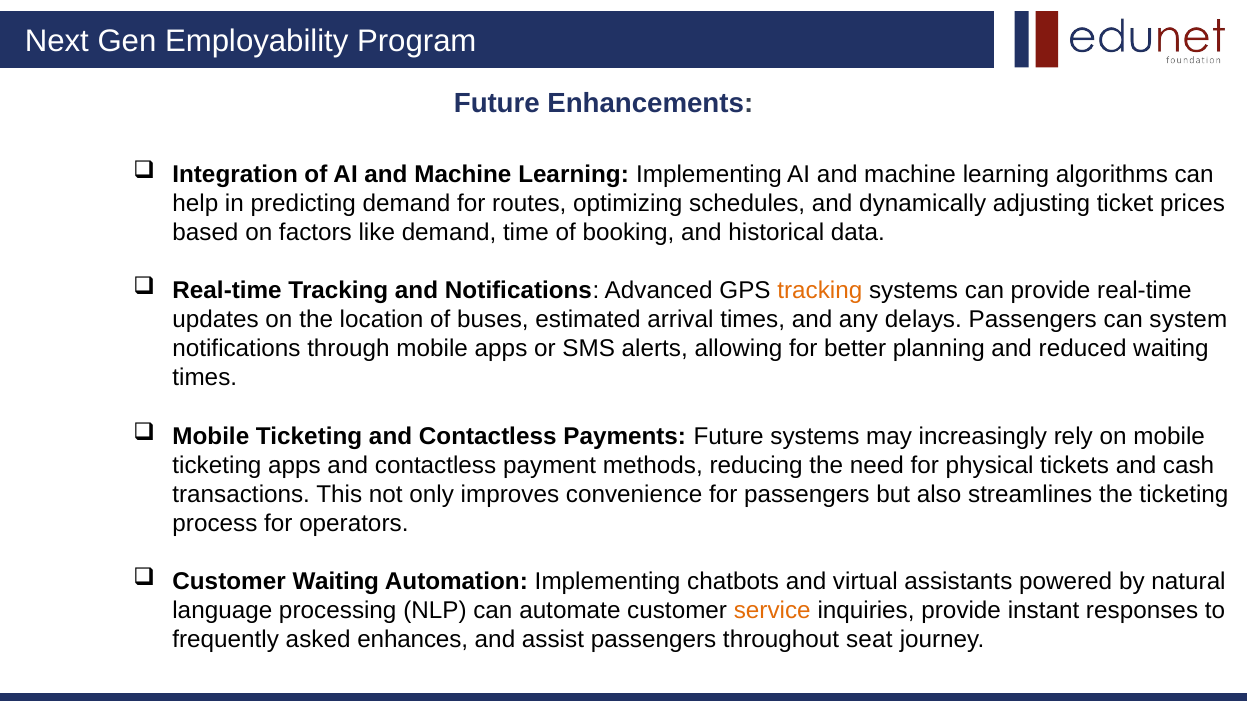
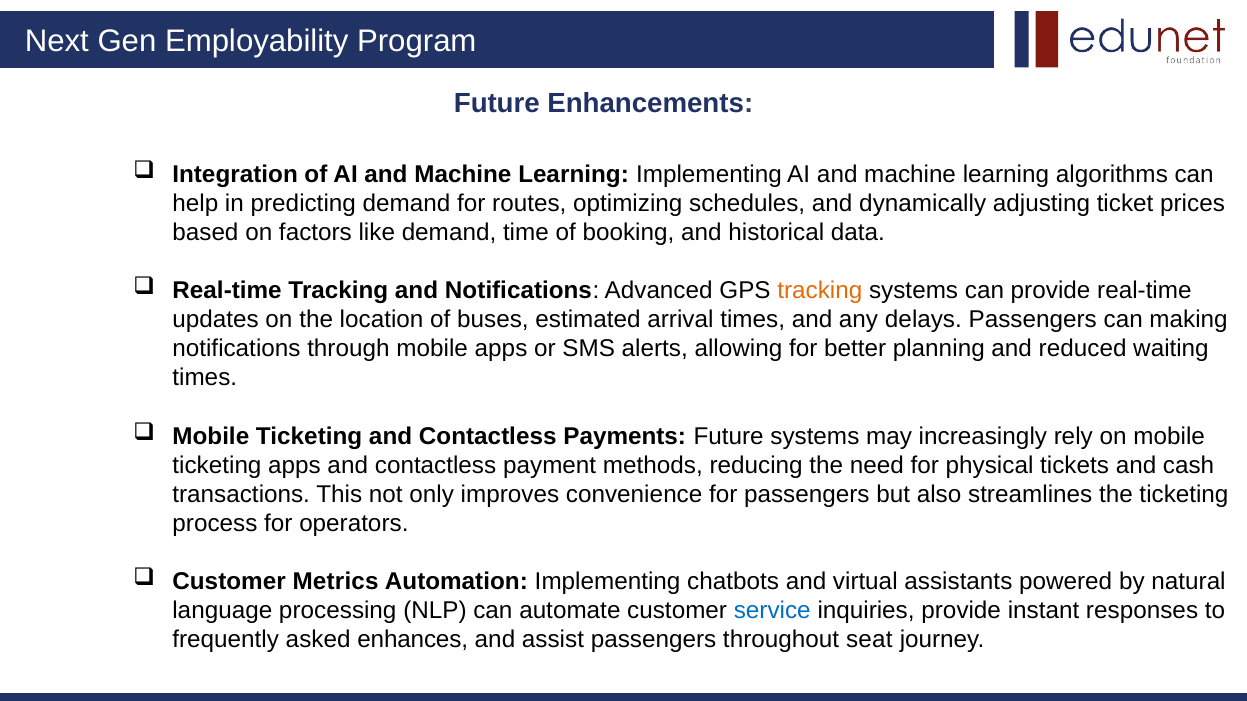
system: system -> making (1189, 320)
Customer Waiting: Waiting -> Metrics (336, 582)
service colour: orange -> blue (772, 611)
